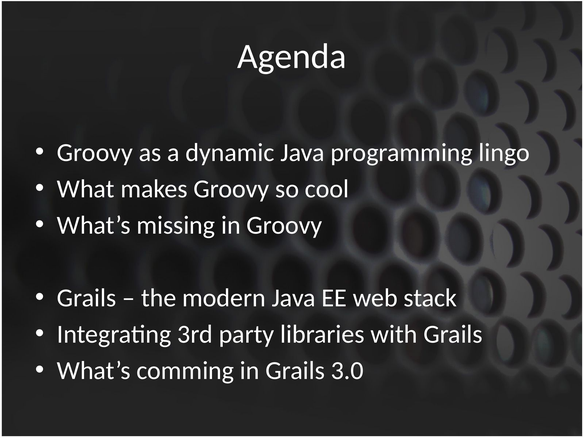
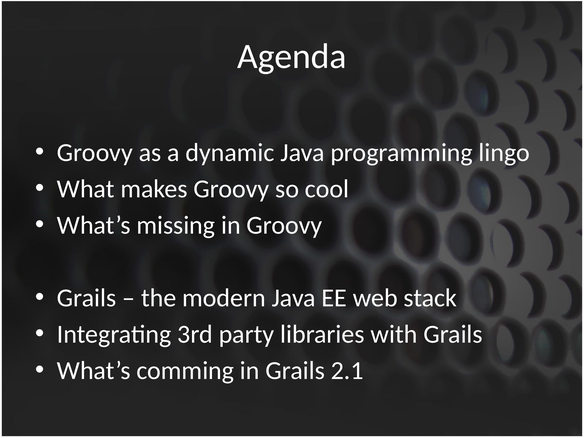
3.0: 3.0 -> 2.1 (347, 371)
